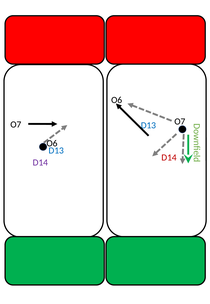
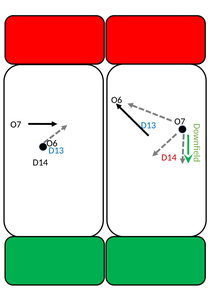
D14 colour: purple -> black (40, 162)
